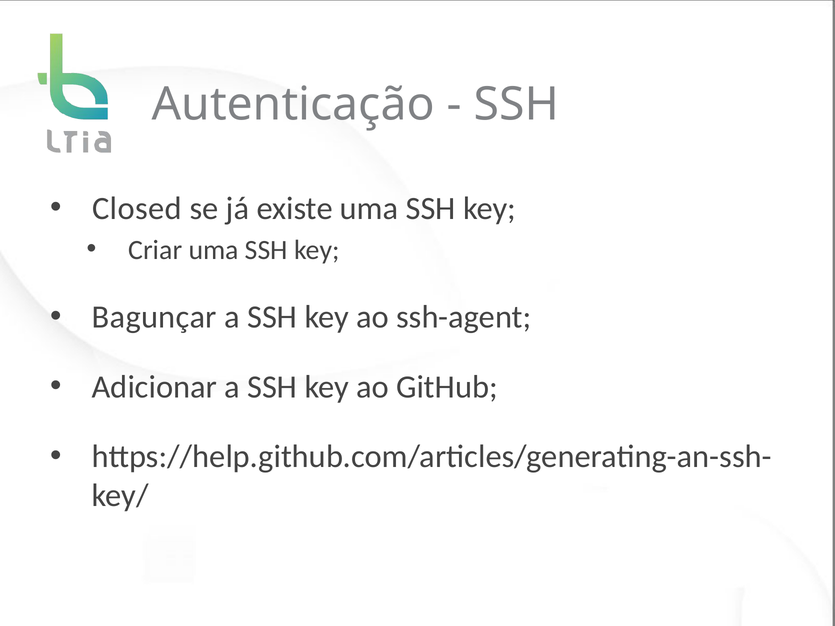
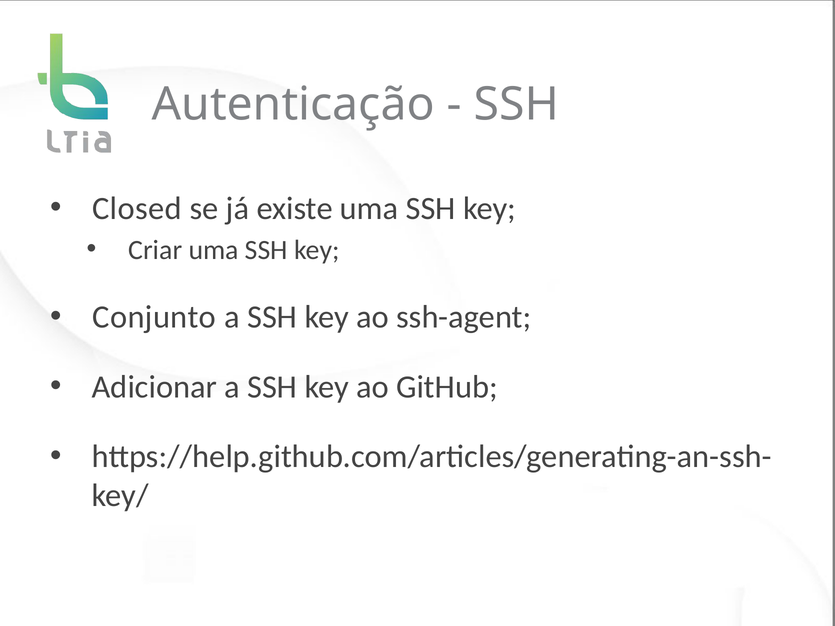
Bagunçar: Bagunçar -> Conjunto (154, 317)
